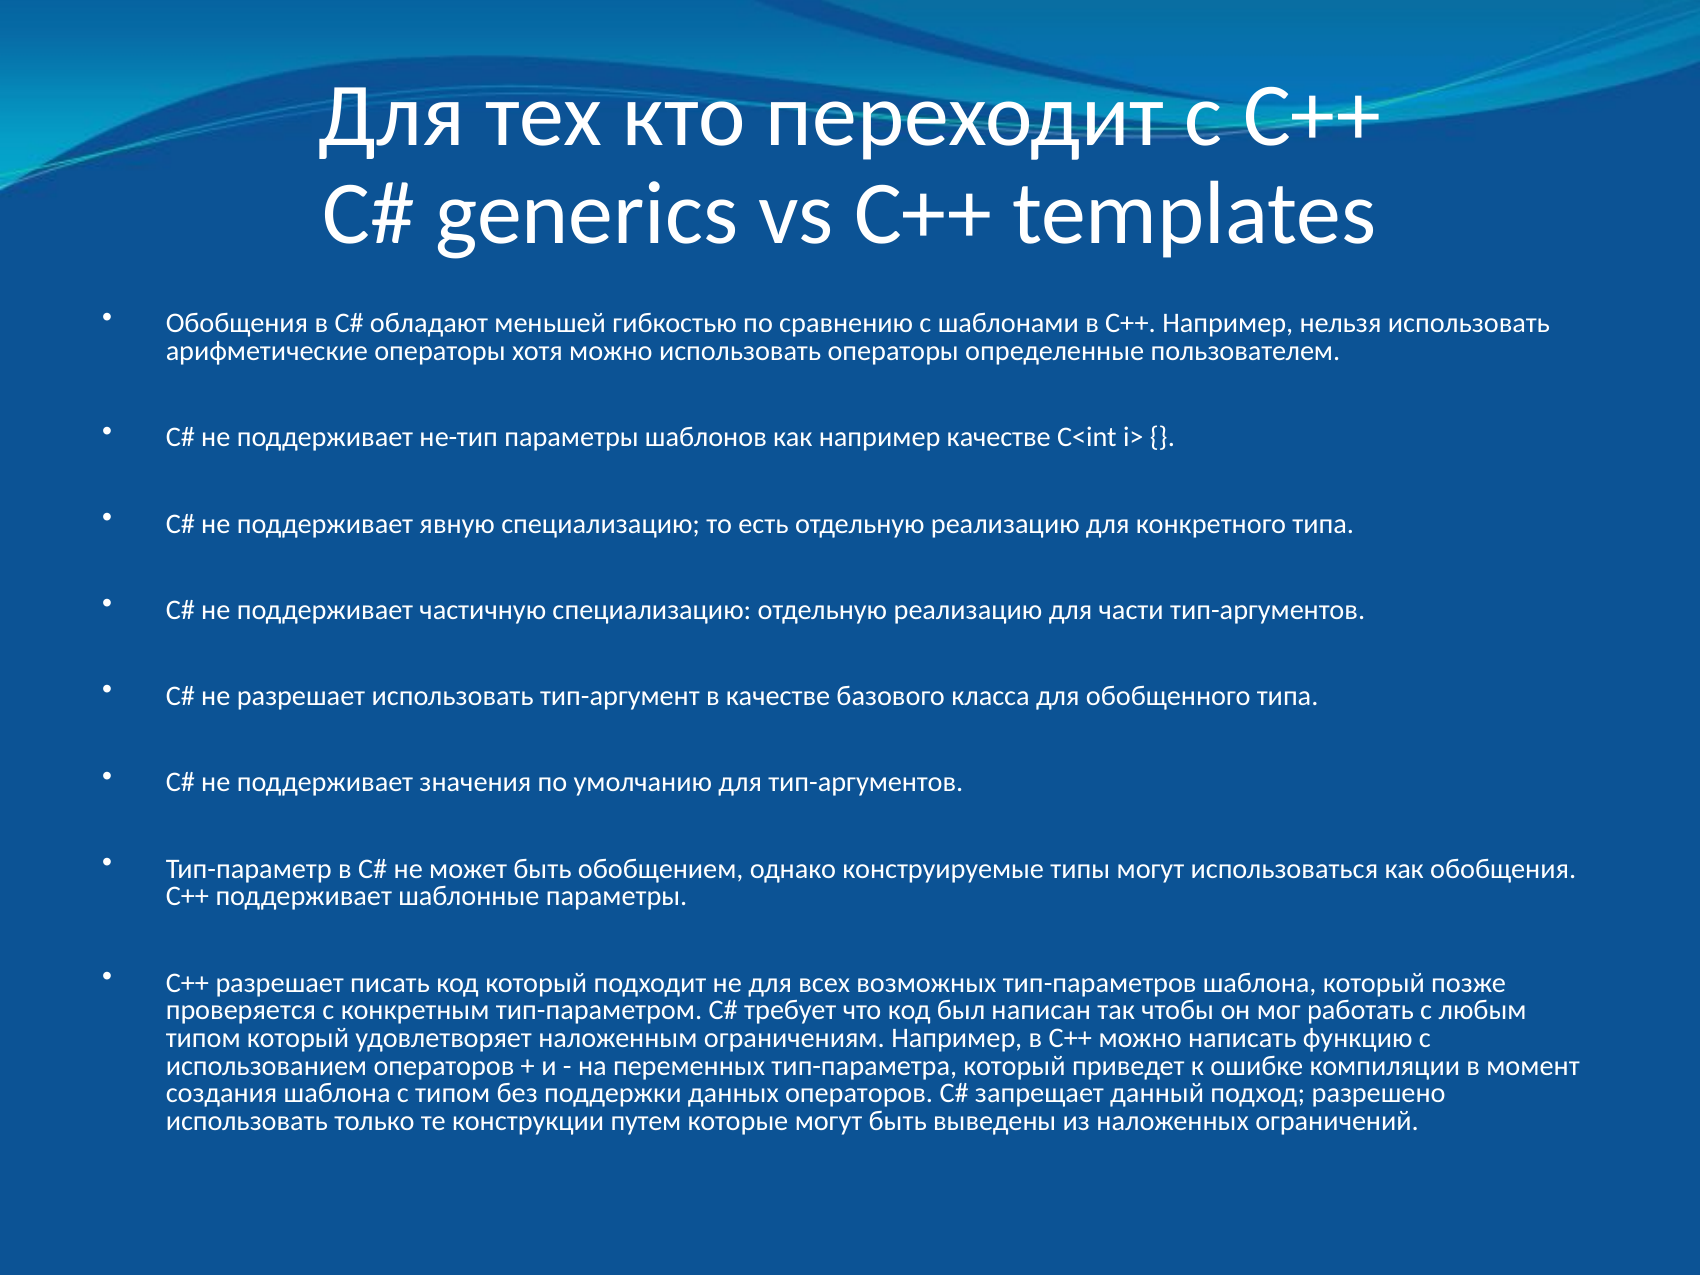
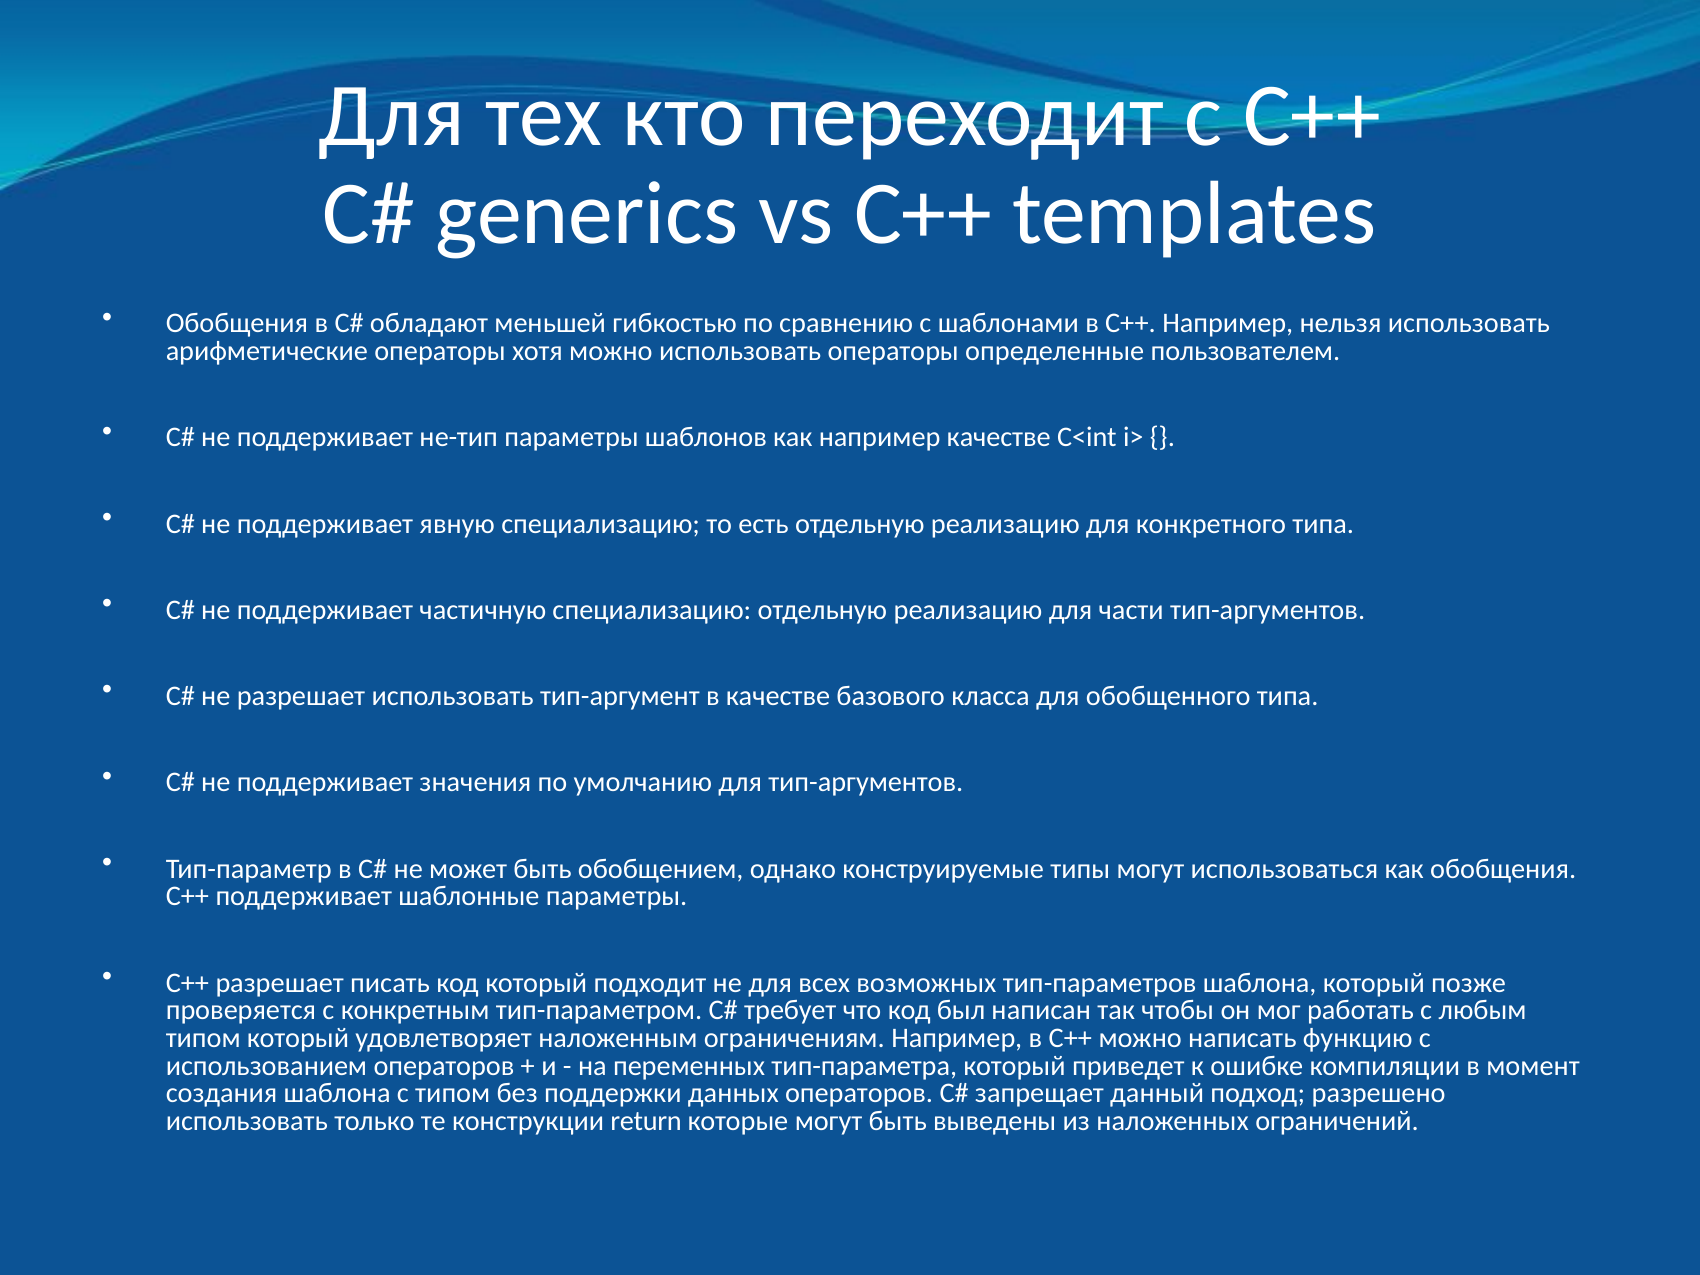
путем: путем -> return (646, 1121)
